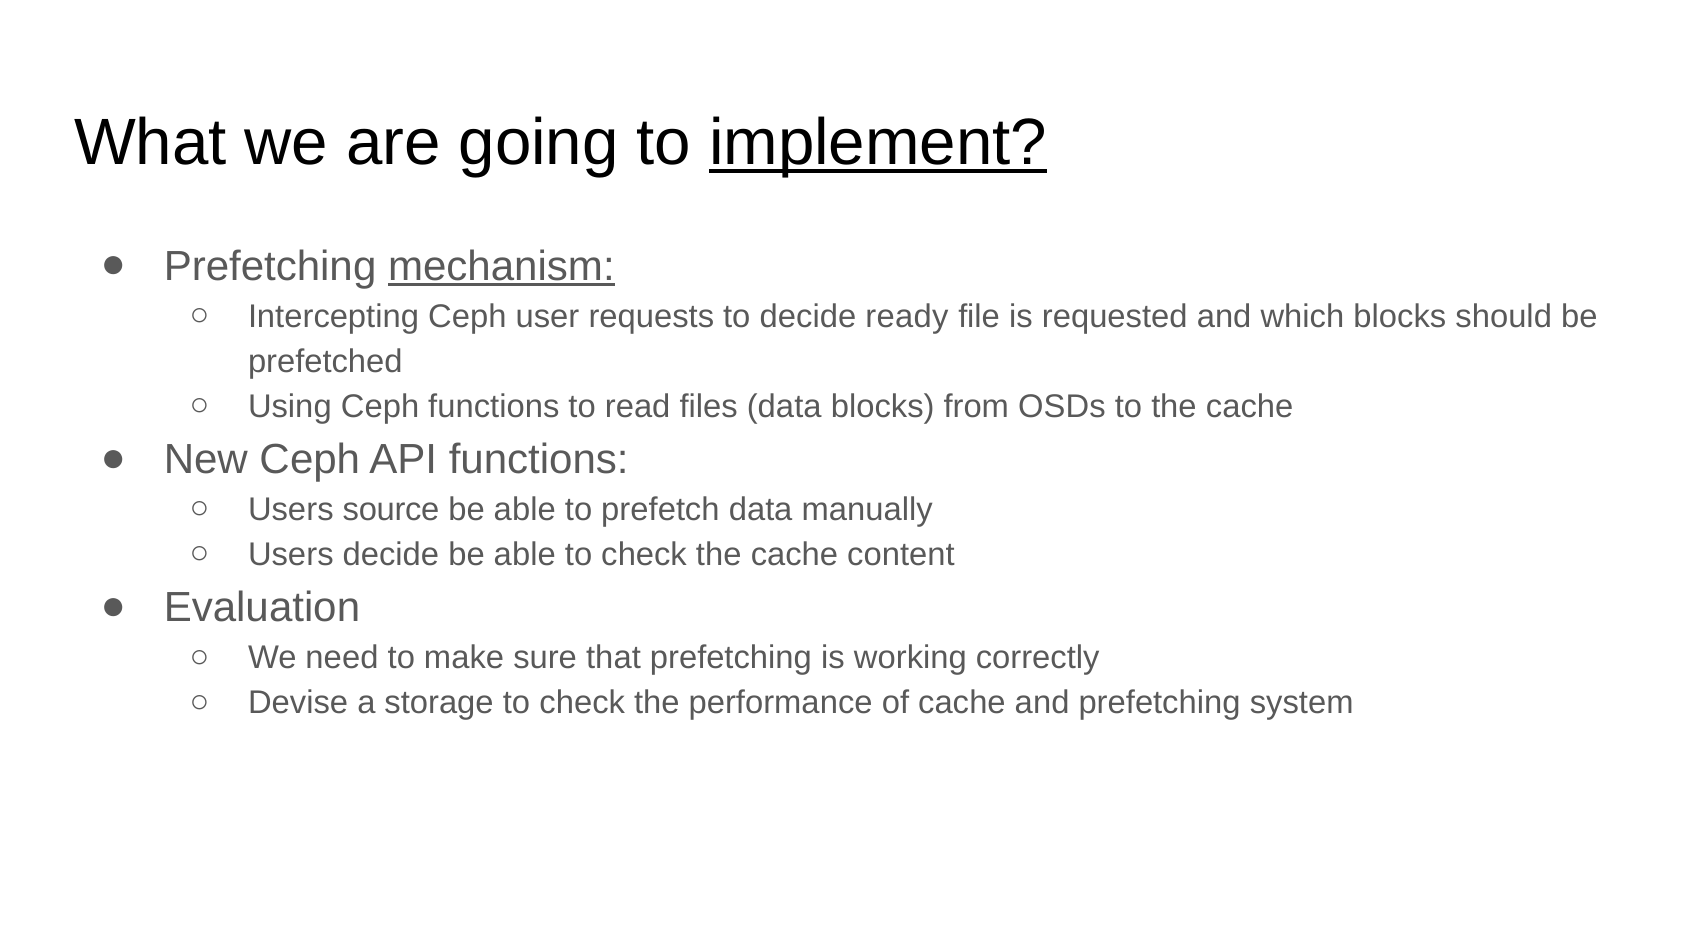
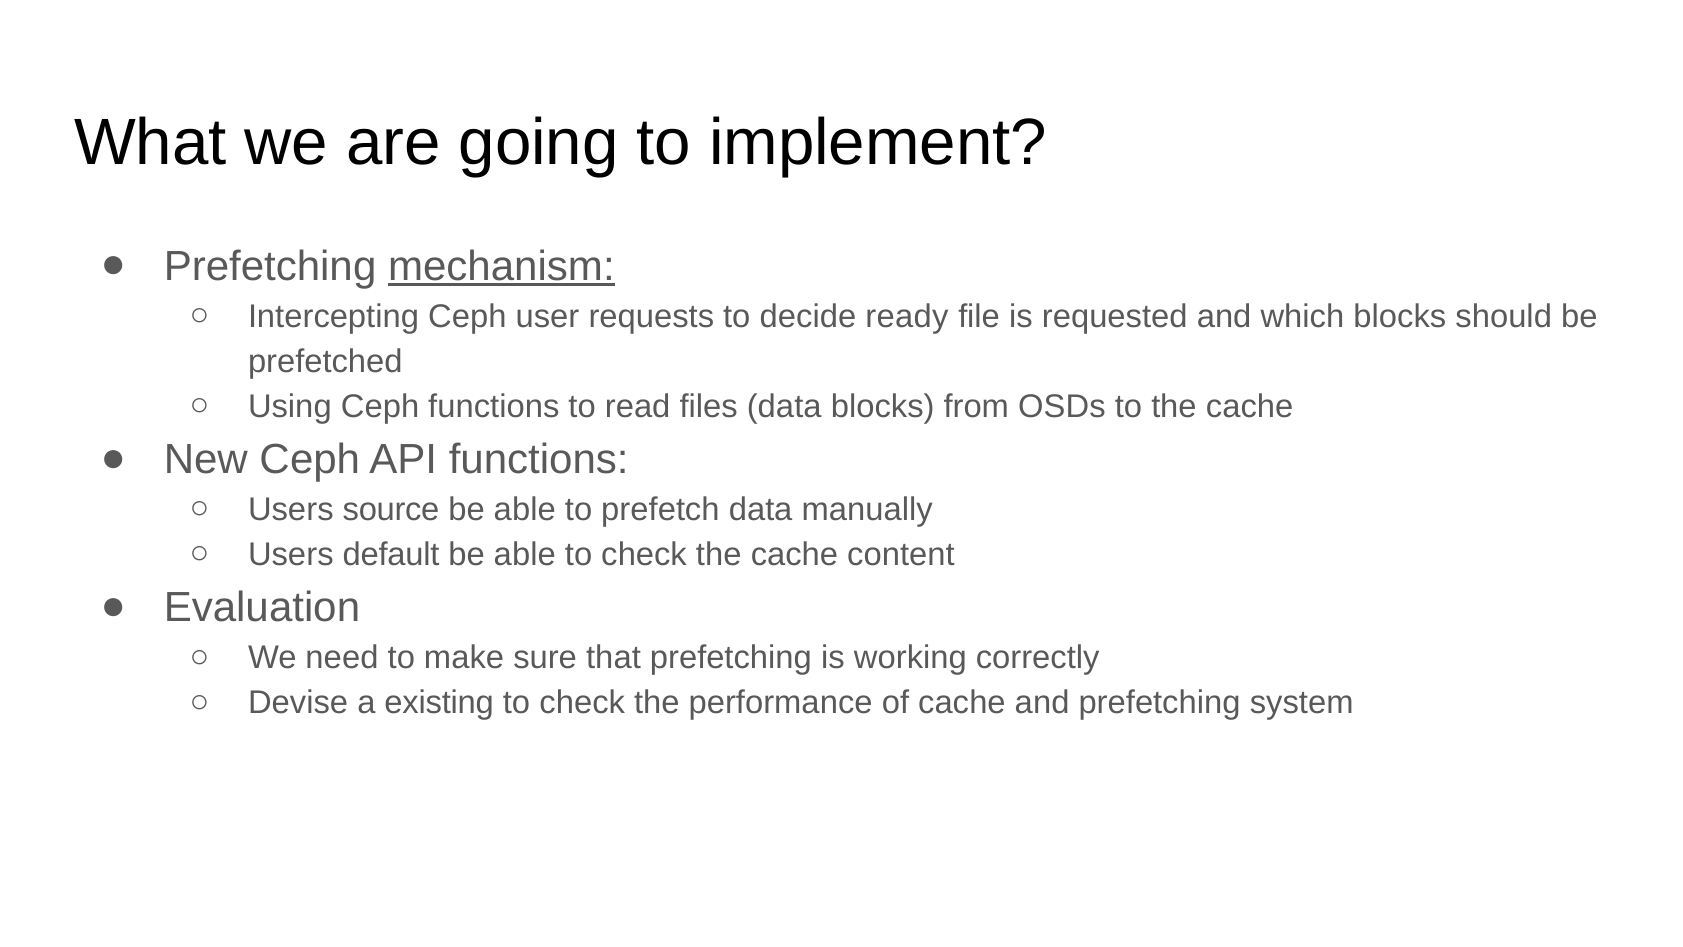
implement underline: present -> none (878, 143)
Users decide: decide -> default (391, 555)
storage: storage -> existing (439, 703)
